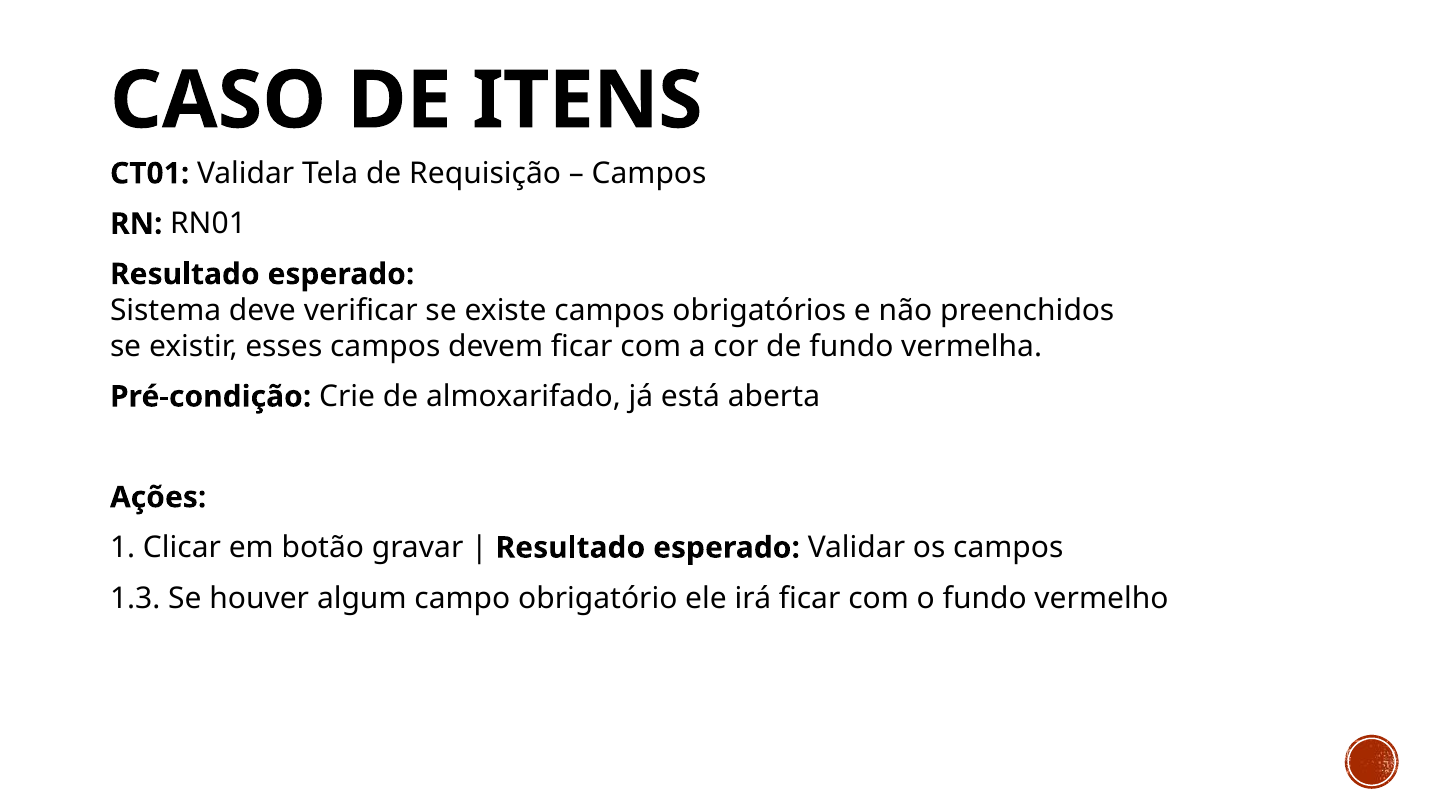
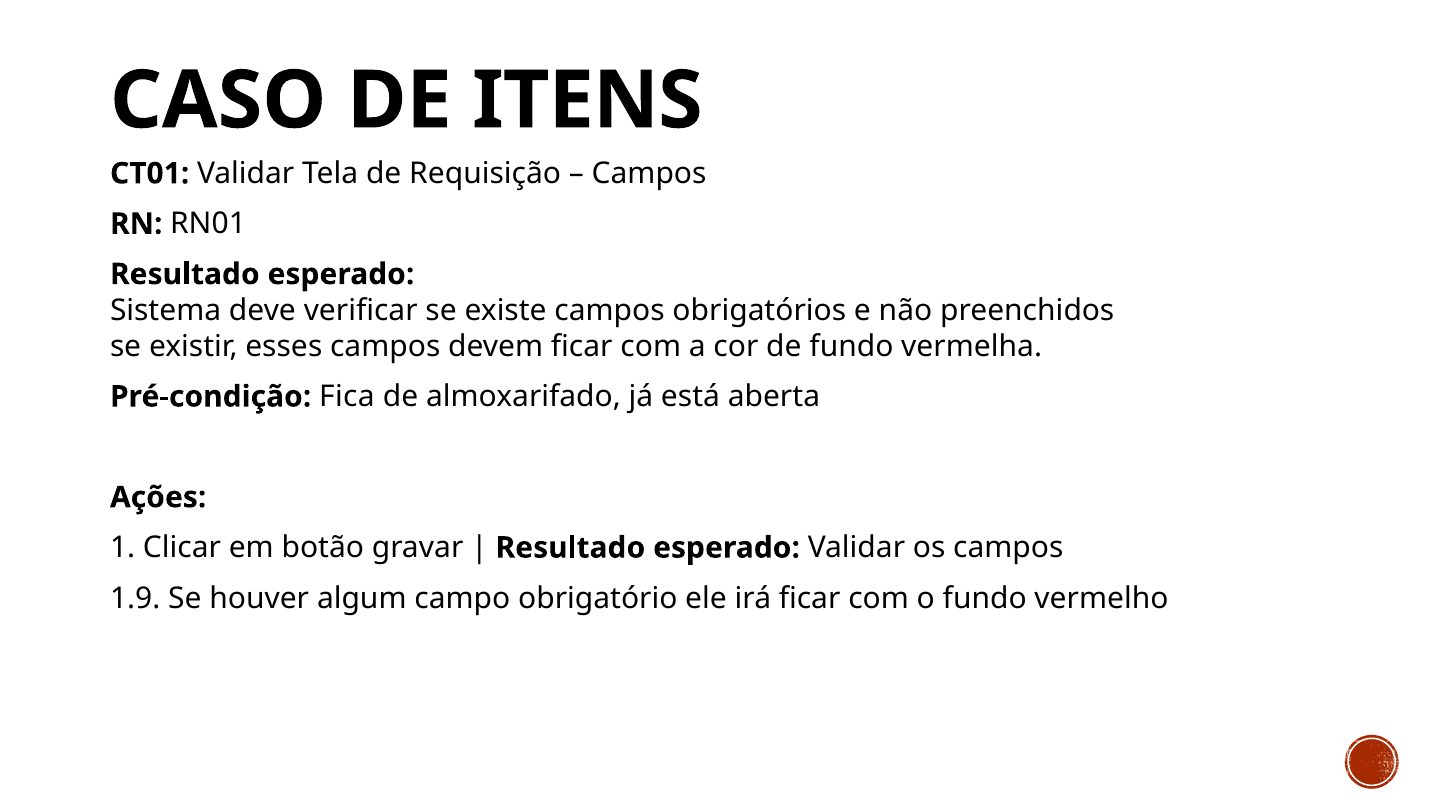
Crie: Crie -> Fica (347, 397)
1.3: 1.3 -> 1.9 (135, 598)
